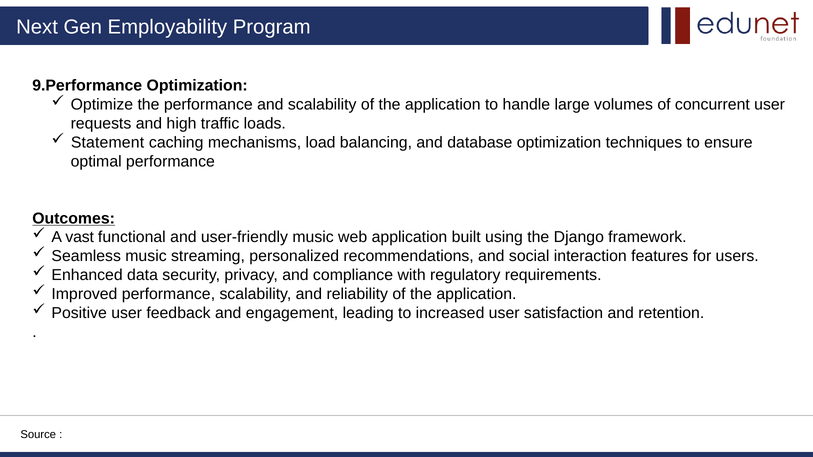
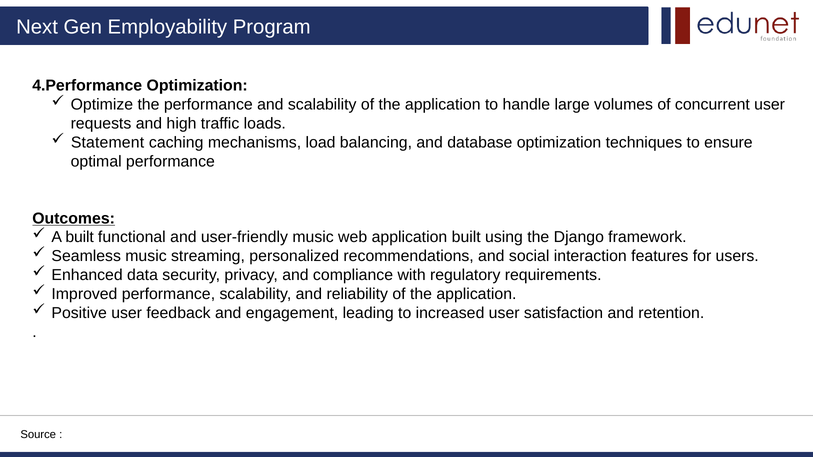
9.Performance: 9.Performance -> 4.Performance (87, 86)
A vast: vast -> built (80, 237)
